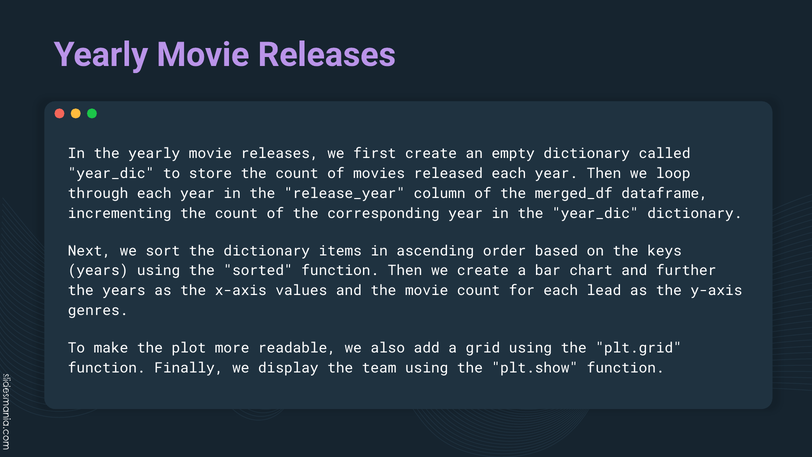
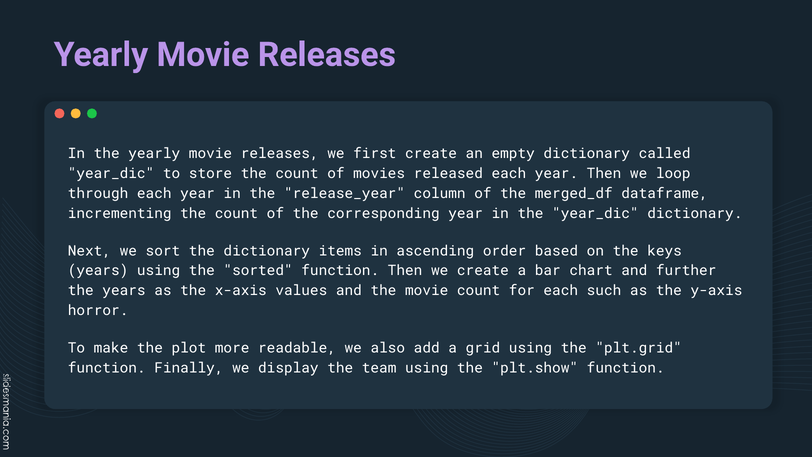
lead: lead -> such (604, 290)
genres: genres -> horror (98, 310)
